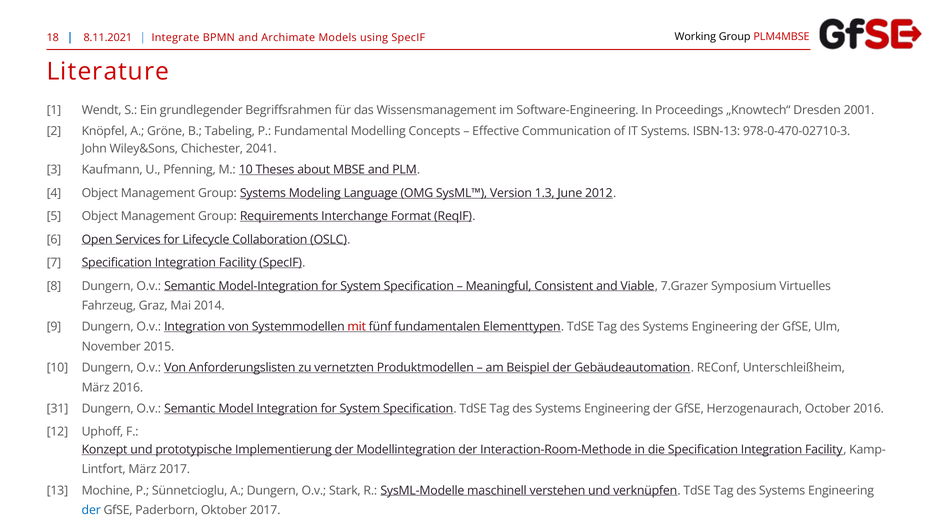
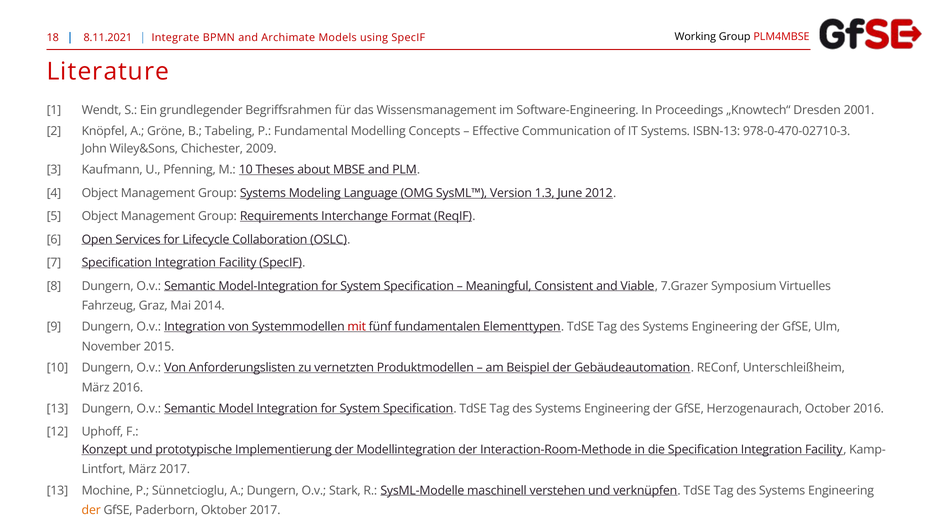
2041: 2041 -> 2009 (261, 149)
31: 31 -> 13 (57, 409)
der colour: blue -> orange (91, 511)
